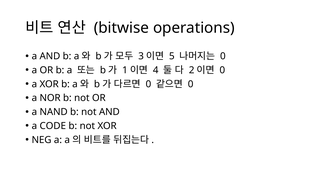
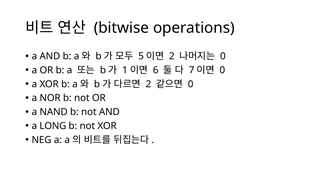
3: 3 -> 5 (141, 56)
5: 5 -> 2 (172, 56)
4: 4 -> 6 (156, 70)
2: 2 -> 7 (192, 70)
0: 0 -> 2 (148, 84)
CODE: CODE -> LONG (53, 126)
